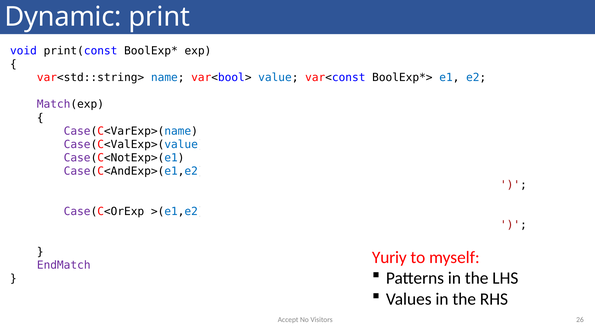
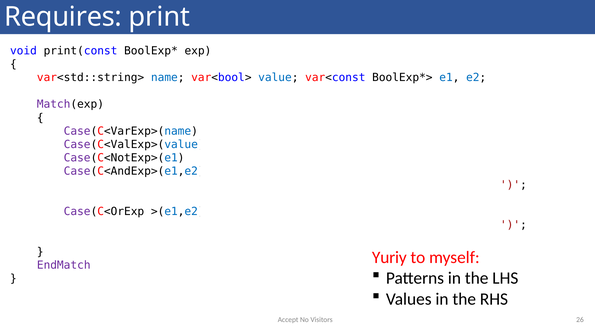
Dynamic: Dynamic -> Requires (63, 17)
